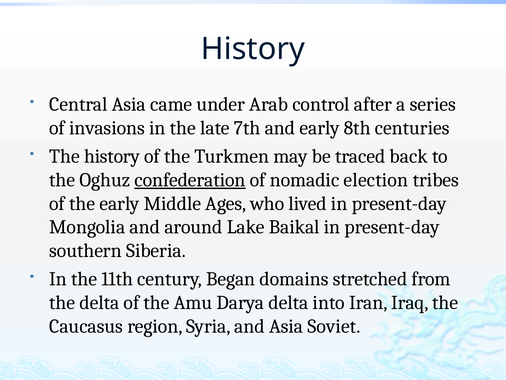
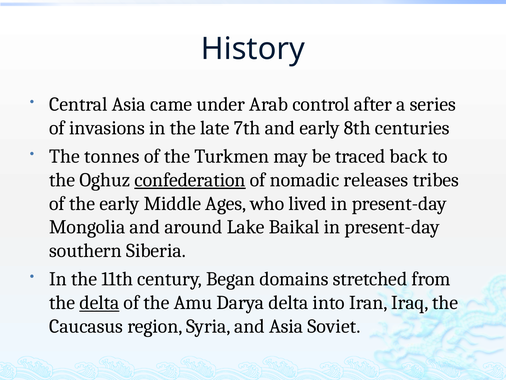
The history: history -> tonnes (112, 156)
election: election -> releases (376, 180)
delta underline: none -> present (99, 302)
